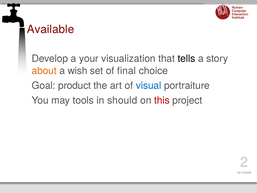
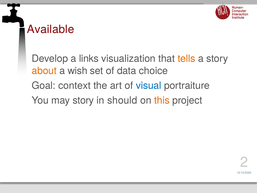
your: your -> links (89, 59)
tells colour: black -> orange (186, 59)
final: final -> data (127, 71)
product: product -> context (74, 85)
may tools: tools -> story (83, 100)
this colour: red -> orange (162, 100)
